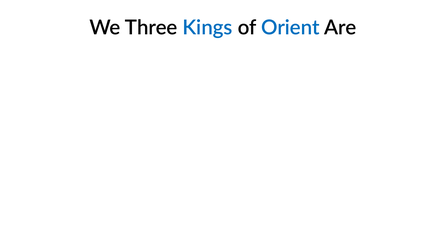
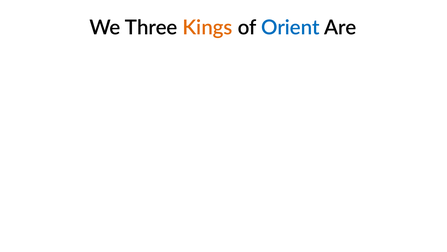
Kings colour: blue -> orange (208, 28)
